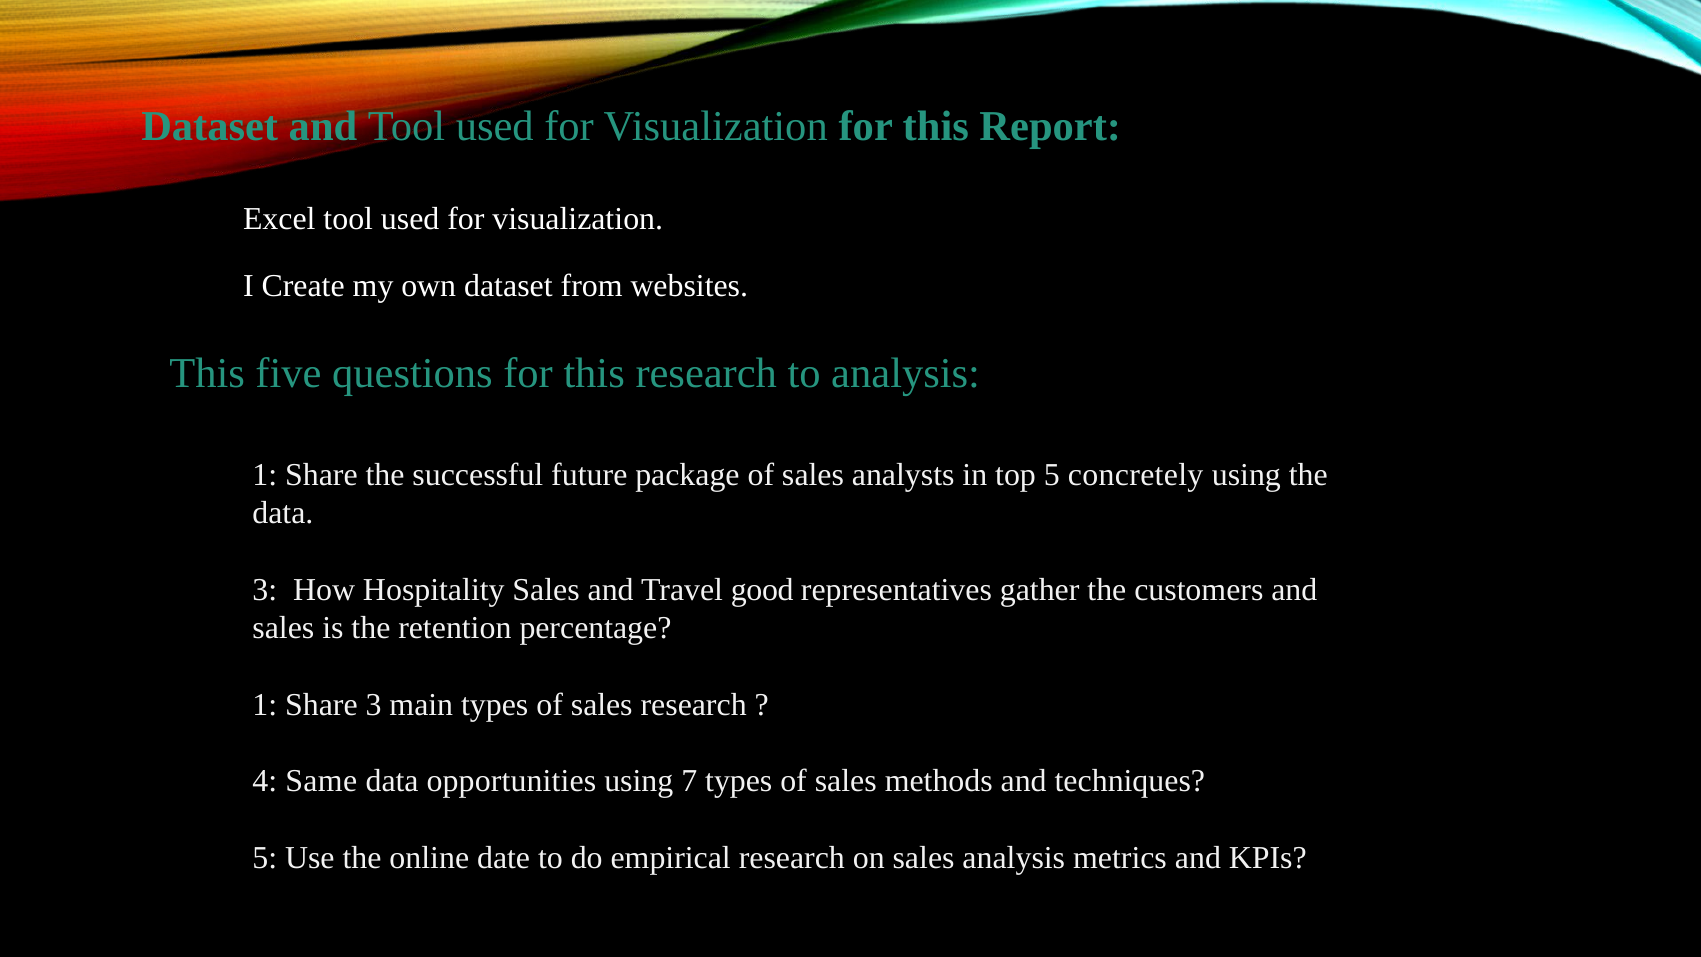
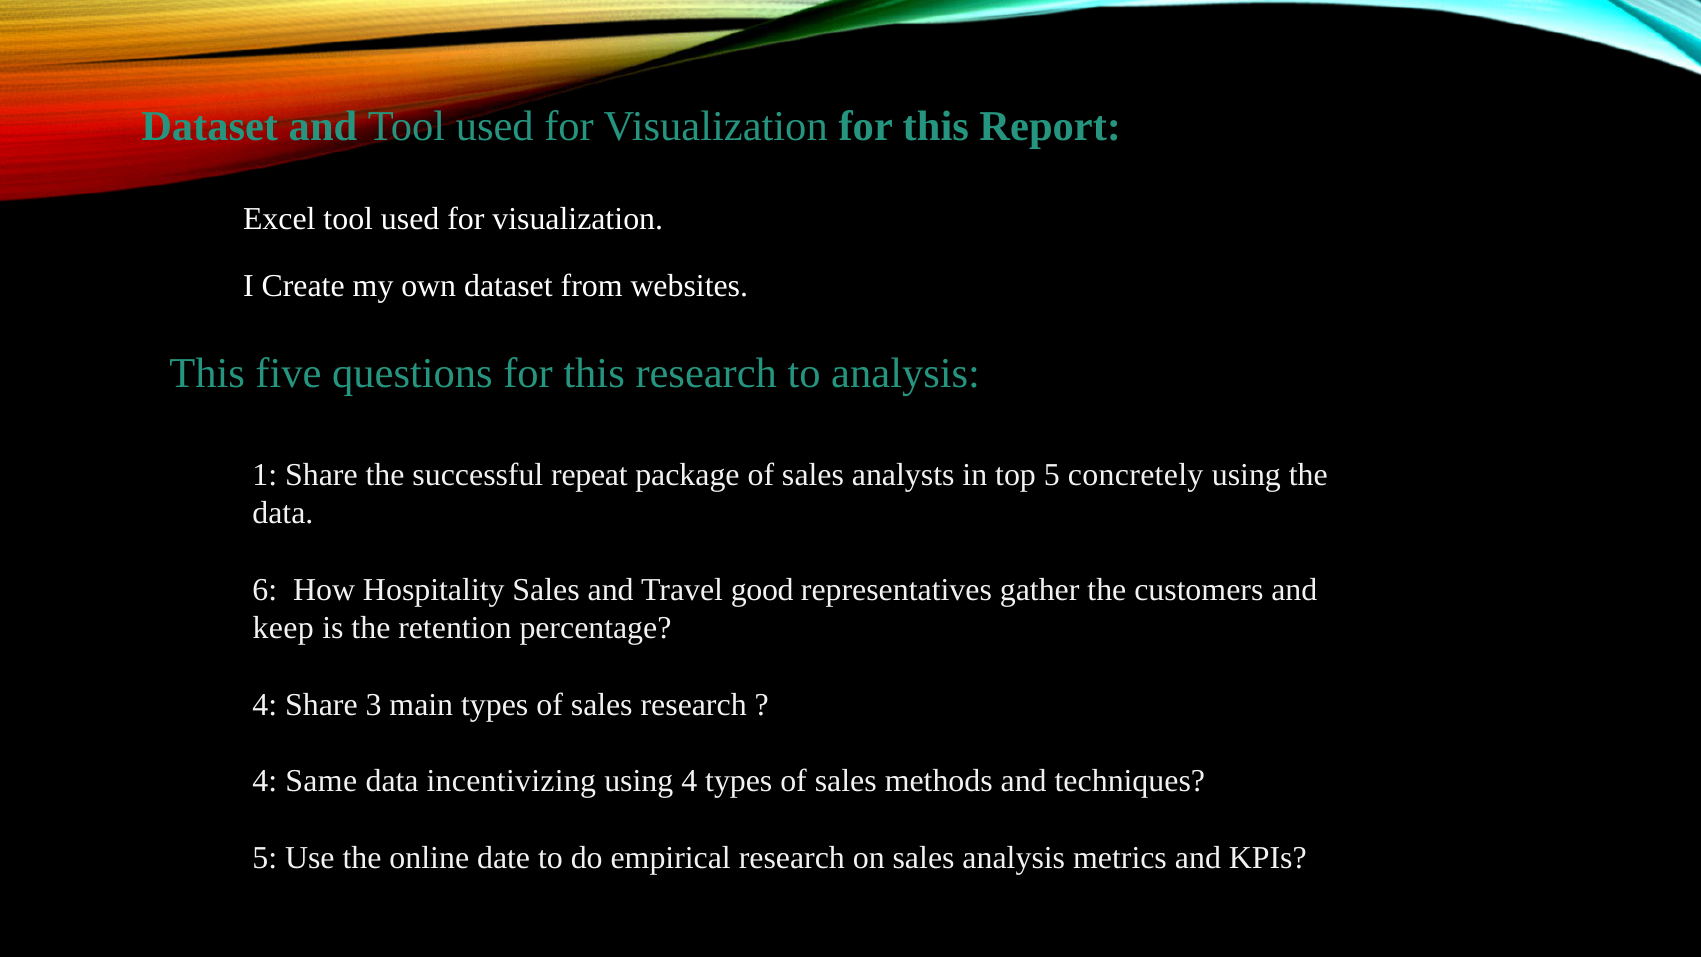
future: future -> repeat (589, 475)
3: 3 -> 6 (265, 590)
sales: sales -> keep (283, 628)
1: 1 -> 4 (265, 704)
opportunities: opportunities -> incentivizing (511, 781)
using 7: 7 -> 4 (689, 781)
